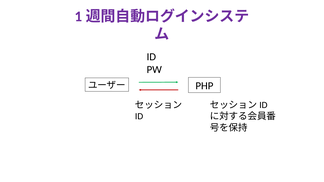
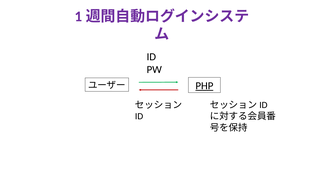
PHP underline: none -> present (204, 86)
